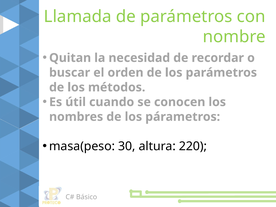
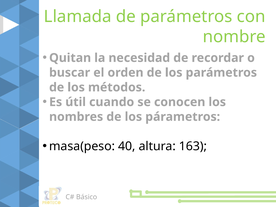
30: 30 -> 40 (127, 146)
220: 220 -> 163 (193, 146)
